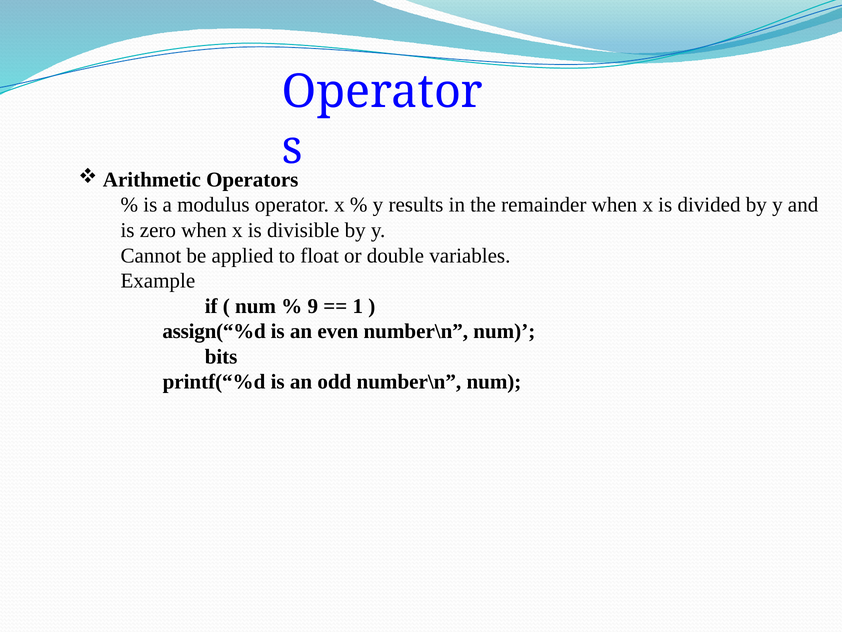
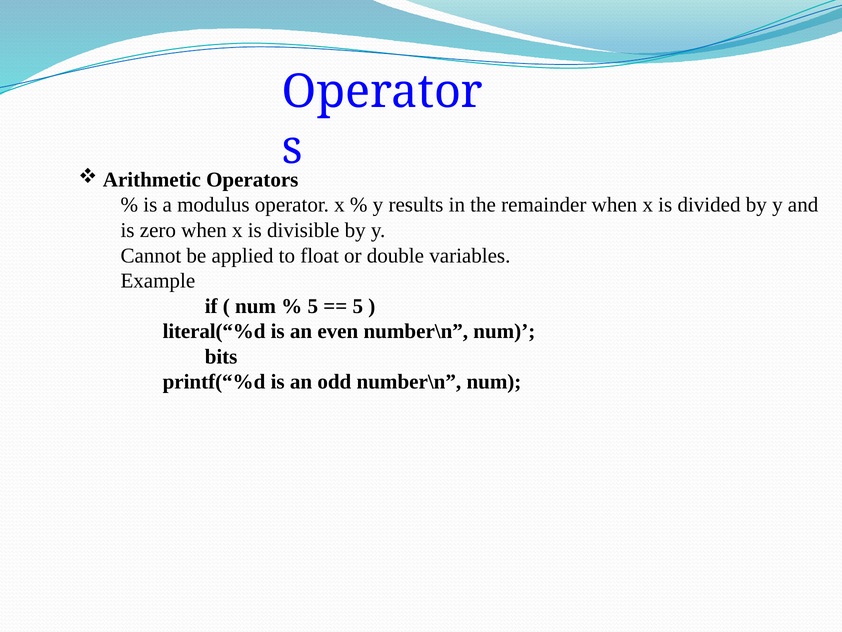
9: 9 -> 5 (313, 306)
1: 1 -> 5 (358, 306)
assign(“%d: assign(“%d -> literal(“%d (214, 331)
